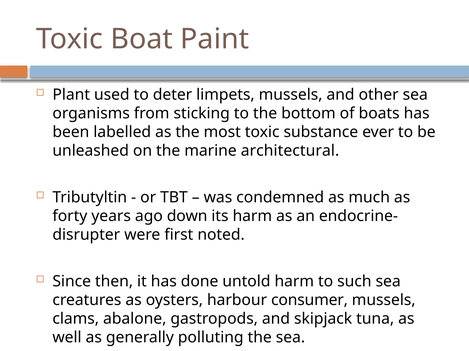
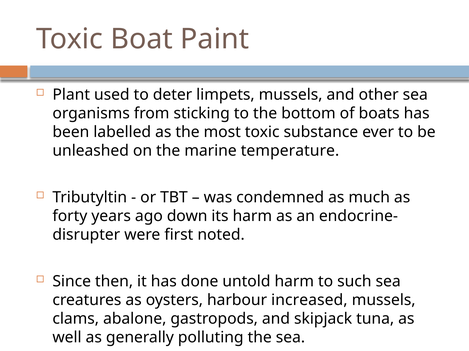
architectural: architectural -> temperature (290, 151)
consumer: consumer -> increased (309, 301)
